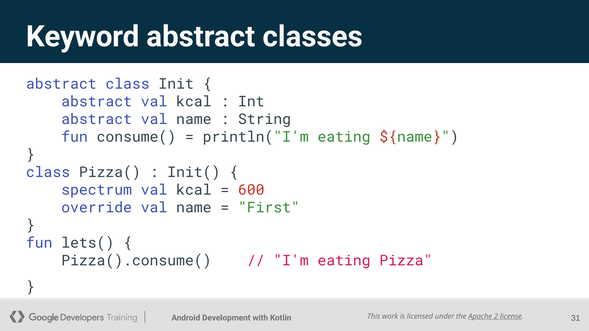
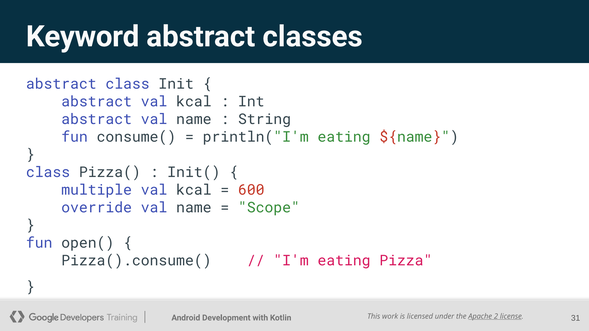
spectrum: spectrum -> multiple (97, 190)
First: First -> Scope (269, 208)
lets(: lets( -> open( (88, 243)
